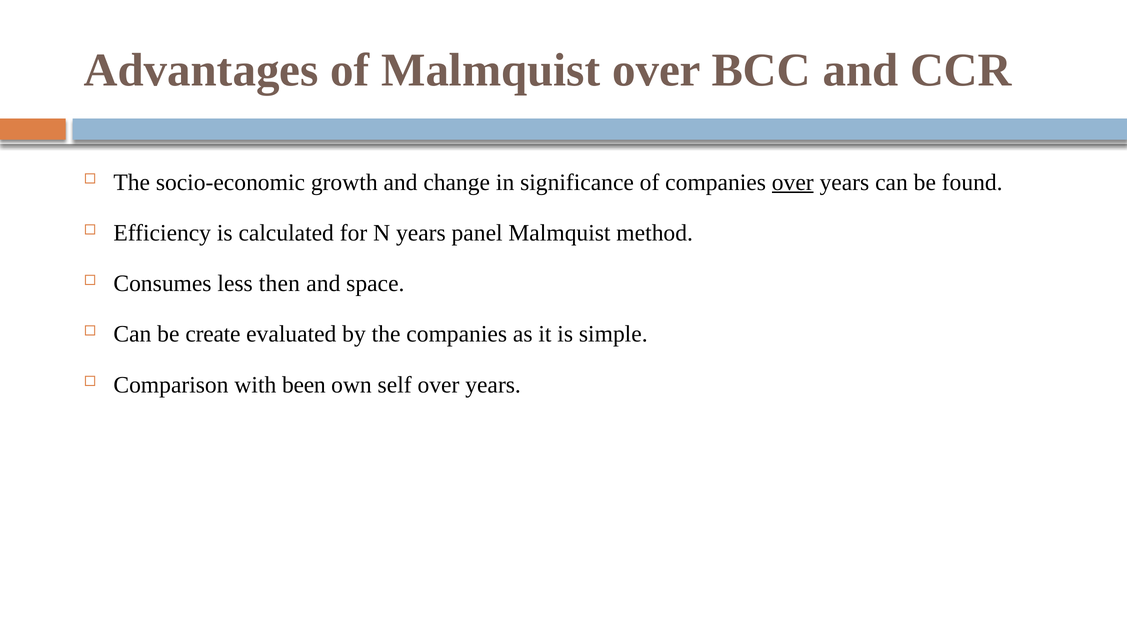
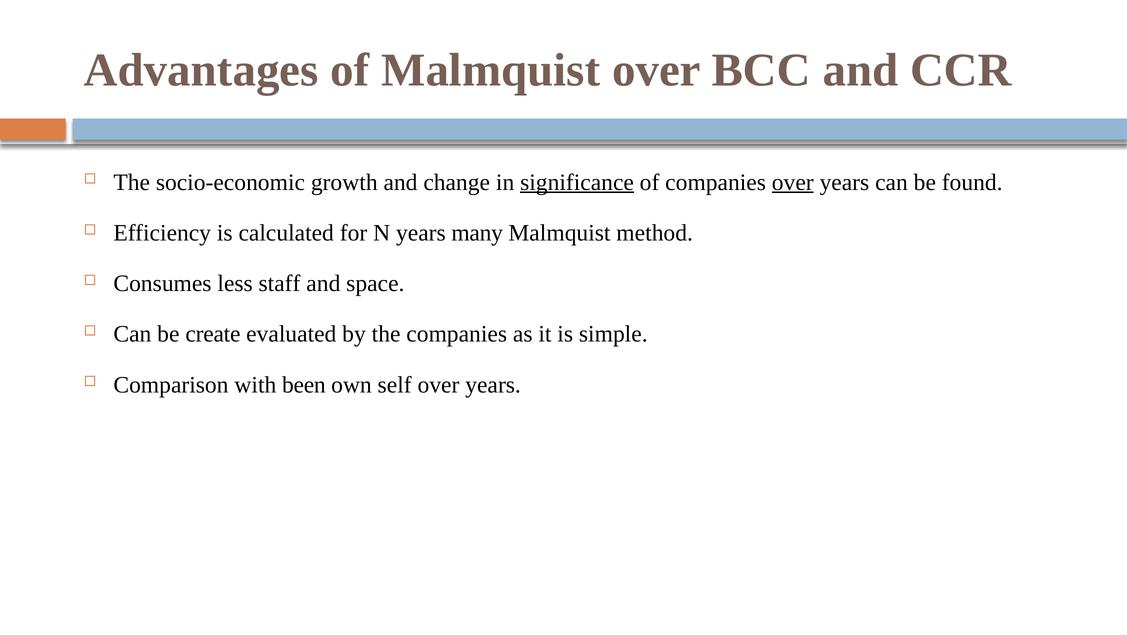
significance underline: none -> present (577, 182)
panel: panel -> many (477, 233)
then: then -> staff (279, 284)
